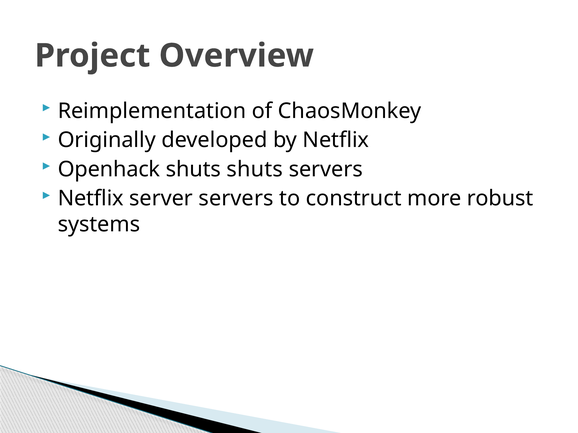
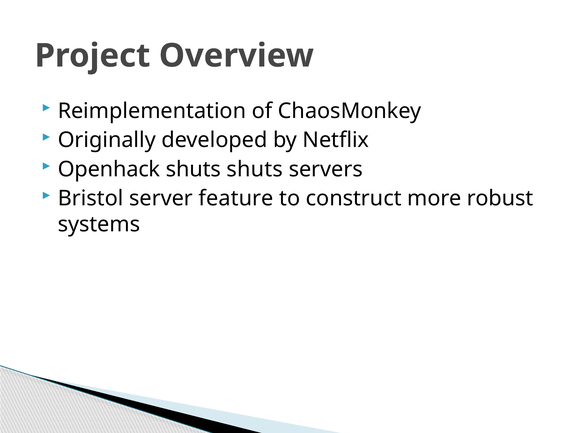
Netflix: Netflix -> Bristol (91, 199)
server servers: servers -> feature (236, 199)
